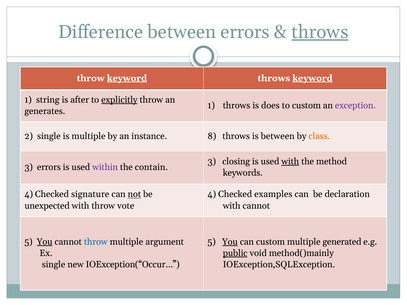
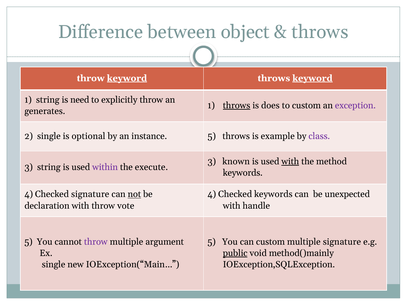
between errors: errors -> object (245, 32)
throws underline: present -> none (320, 32)
after: after -> need (80, 100)
explicitly underline: present -> none (119, 100)
throws underline: none -> present (237, 106)
is multiple: multiple -> optional (88, 136)
instance 8: 8 -> 5 (212, 136)
is between: between -> example (278, 136)
class colour: orange -> purple (319, 136)
closing: closing -> known (236, 162)
3 errors: errors -> string (49, 167)
contain: contain -> execute (151, 167)
Checked examples: examples -> keywords (273, 194)
declaration: declaration -> unexpected (347, 194)
unexpected: unexpected -> declaration (47, 206)
with cannot: cannot -> handle (256, 206)
You underline: present -> none (45, 242)
throw colour: blue -> purple (96, 242)
You underline: present -> none (230, 242)
multiple generated: generated -> signature (342, 242)
IOException(“Occur…: IOException(“Occur… -> IOException(“Main… (133, 265)
